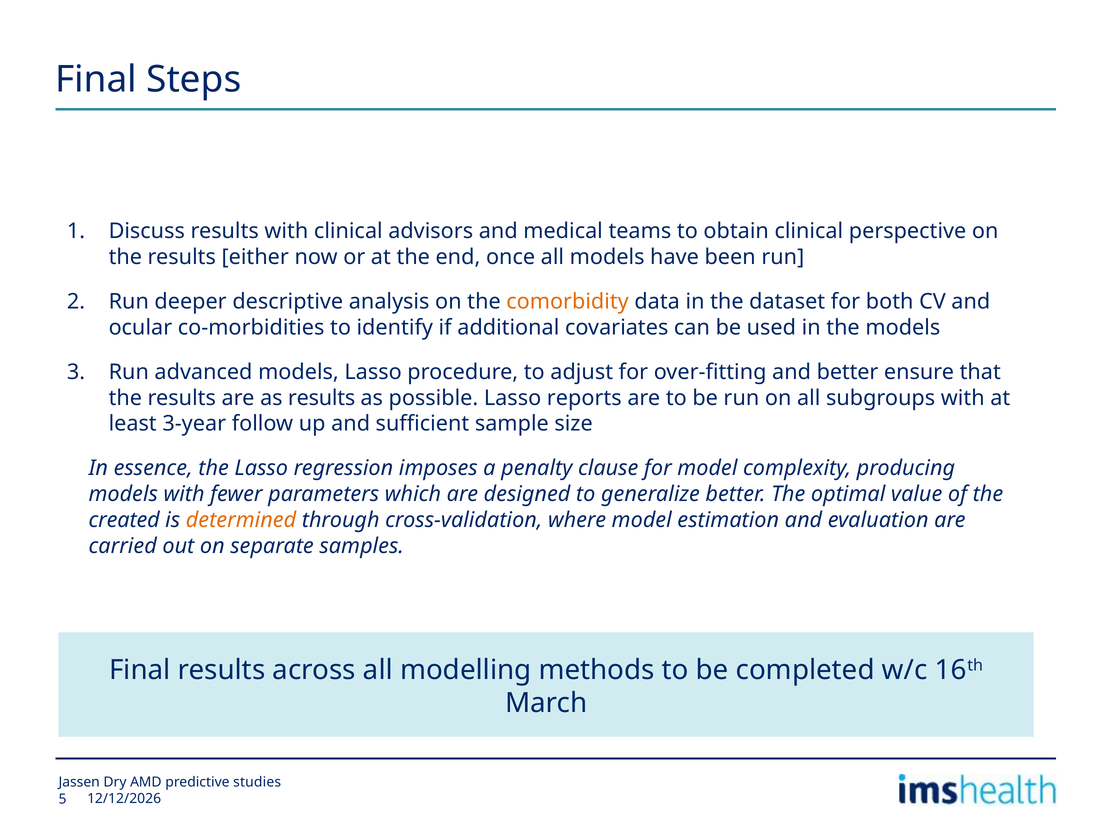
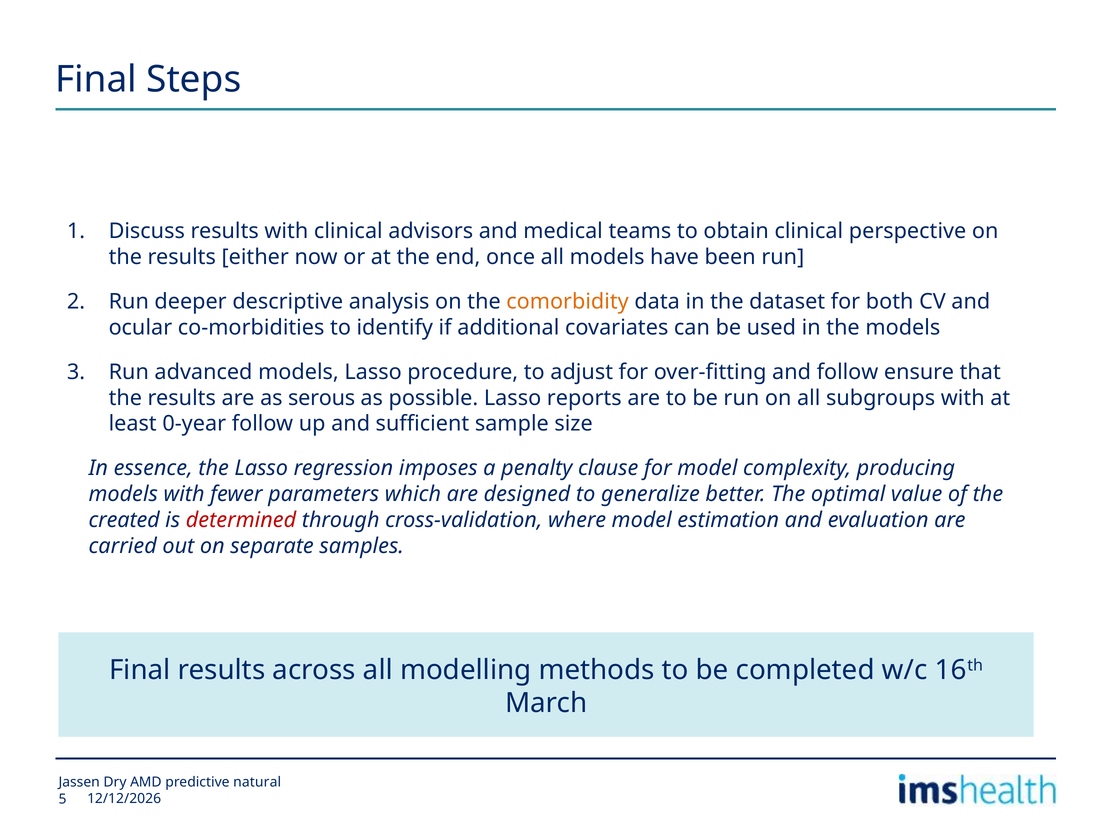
and better: better -> follow (847, 372)
as results: results -> serous (322, 398)
3-year: 3-year -> 0-year (194, 424)
determined colour: orange -> red (241, 520)
studies: studies -> natural (257, 782)
